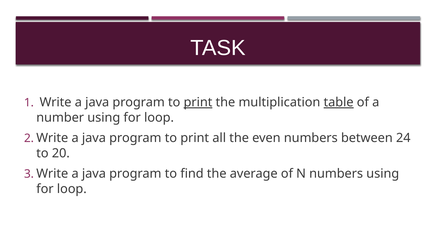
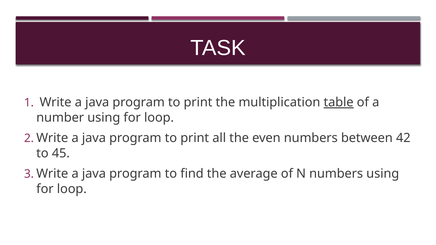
print underline: present -> none (198, 102)
24: 24 -> 42 (403, 138)
20: 20 -> 45 (61, 153)
